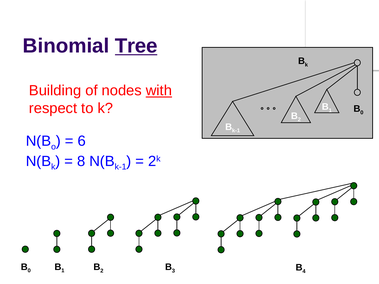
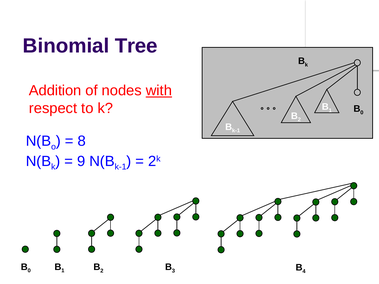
Tree underline: present -> none (136, 46)
Building: Building -> Addition (55, 91)
6: 6 -> 8 (82, 141)
8: 8 -> 9 (81, 161)
